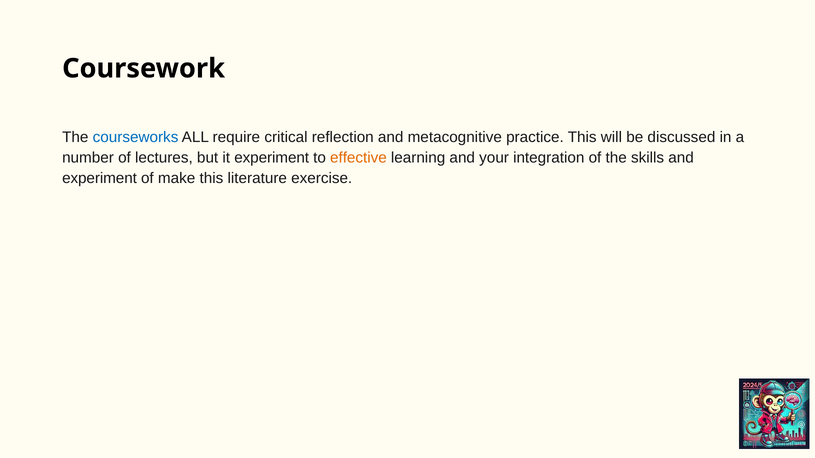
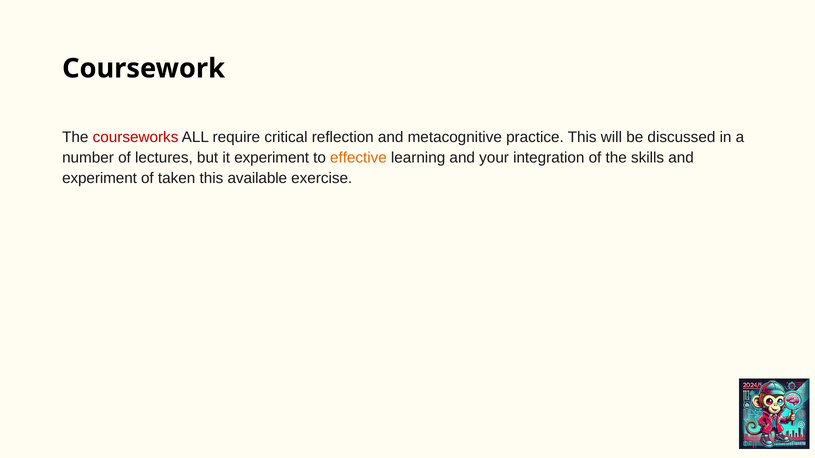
courseworks colour: blue -> red (136, 137)
make: make -> taken (177, 178)
literature: literature -> available (257, 178)
